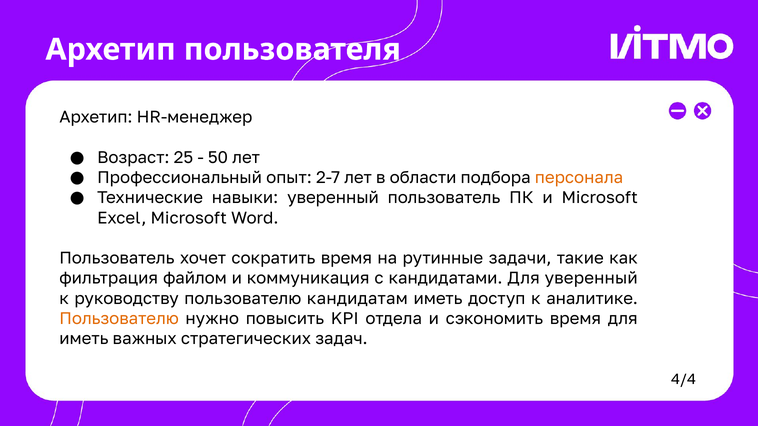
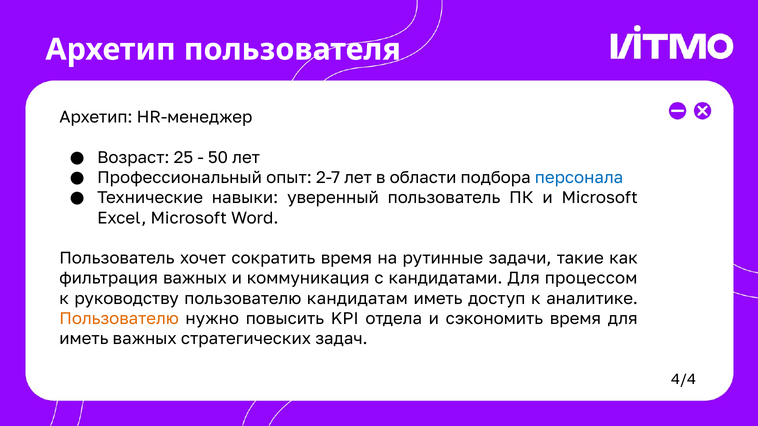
персонала colour: orange -> blue (579, 178)
фильтрация файлом: файлом -> важных (195, 279)
Для уверенный: уверенный -> процессом (591, 279)
